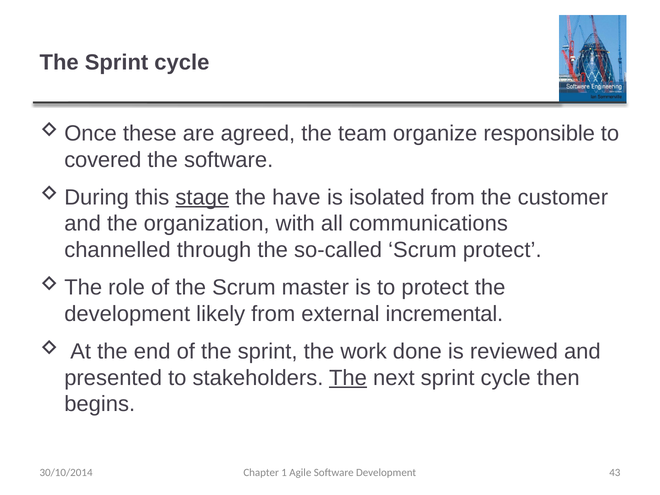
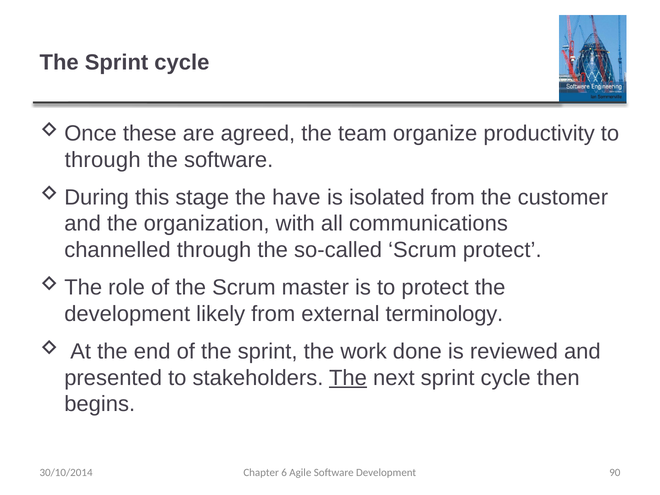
responsible: responsible -> productivity (539, 133)
covered: covered -> through (103, 160)
stage underline: present -> none (202, 197)
incremental: incremental -> terminology (444, 314)
1: 1 -> 6 (284, 473)
43: 43 -> 90 (615, 473)
